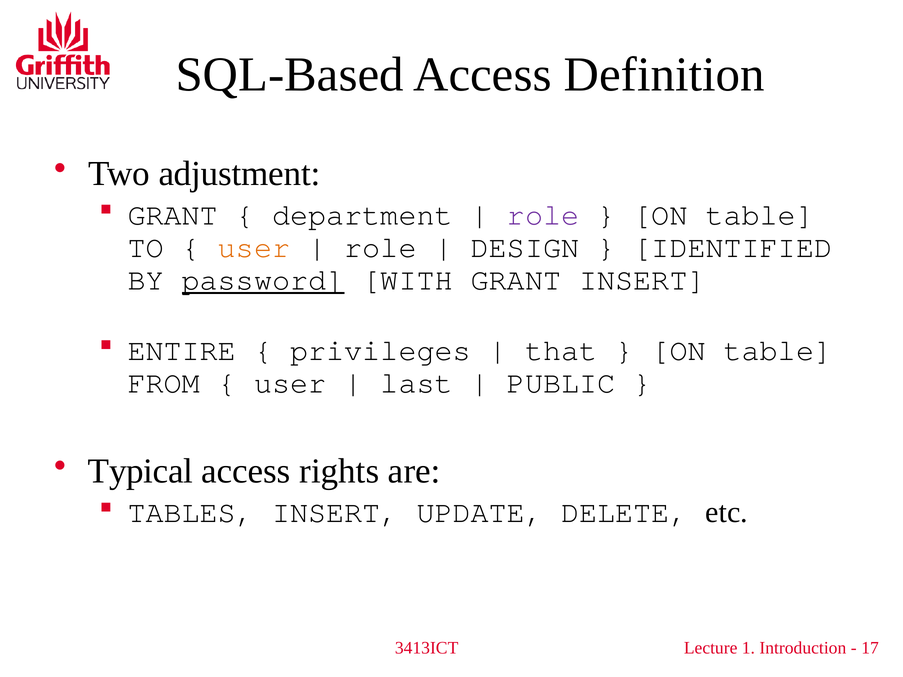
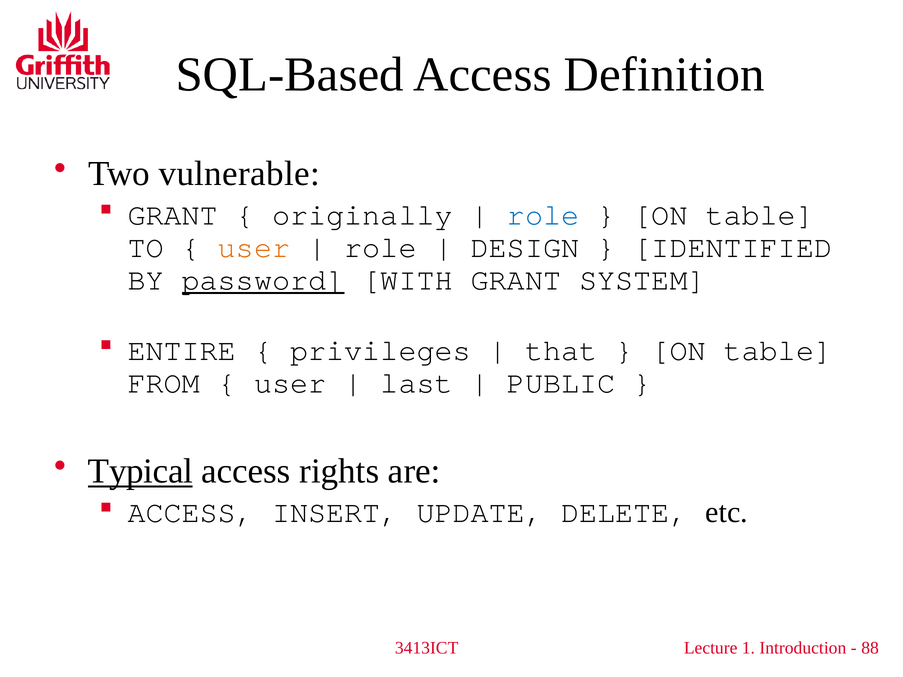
adjustment: adjustment -> vulnerable (239, 174)
department: department -> originally (362, 215)
role colour: purple -> blue (543, 215)
GRANT INSERT: INSERT -> SYSTEM (642, 280)
Typical underline: none -> present (140, 471)
TABLES: TABLES -> ACCESS (191, 513)
17: 17 -> 88 (870, 648)
